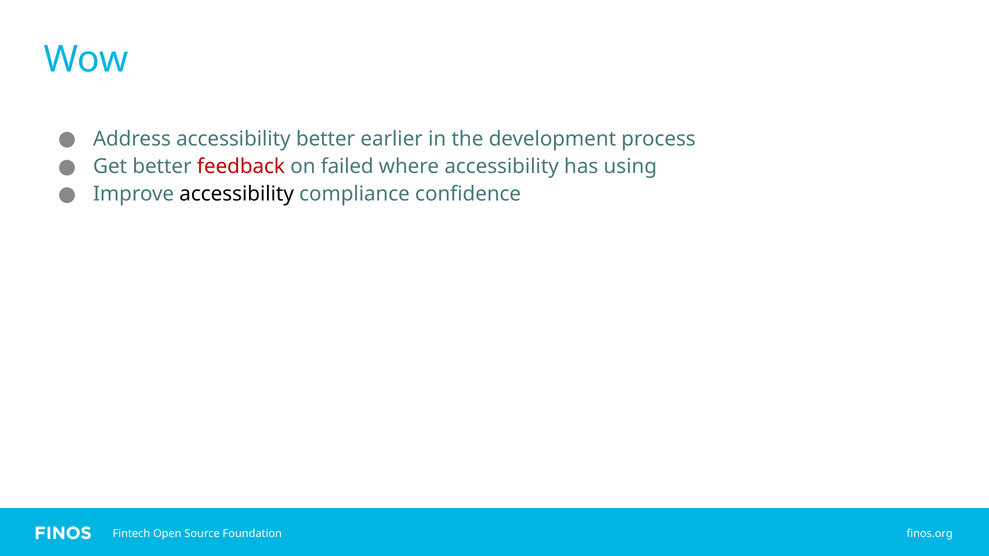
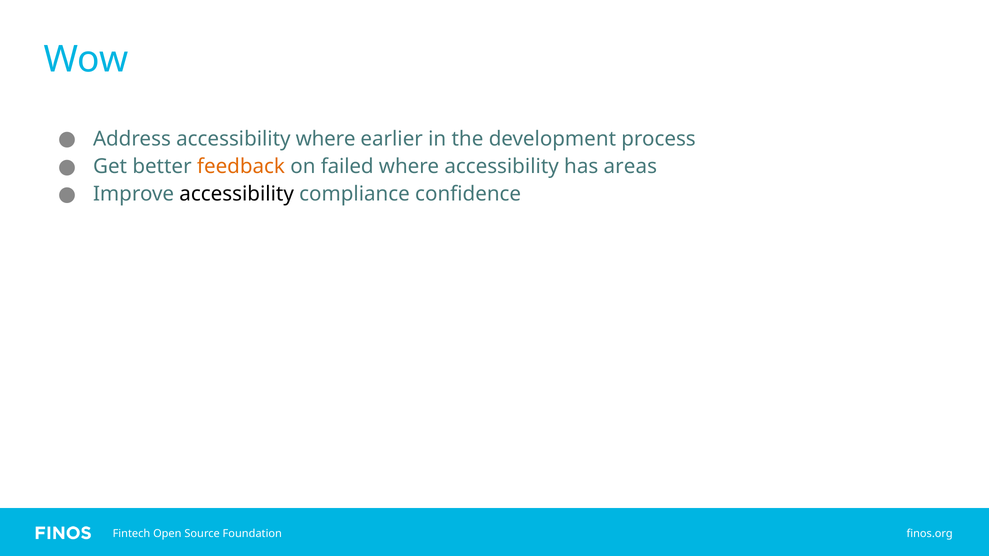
accessibility better: better -> where (326, 139)
feedback colour: red -> orange (241, 167)
using: using -> areas (630, 167)
